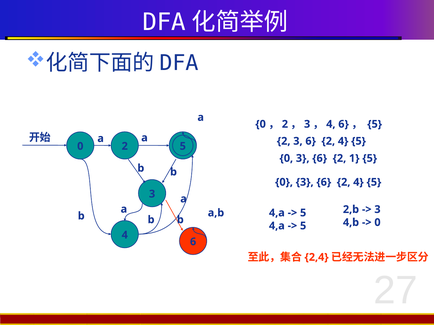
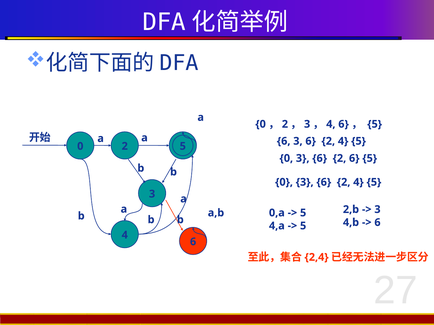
2: 2 -> 6 (284, 141)
2 1: 1 -> 6 (354, 159)
a,b 4,a: 4,a -> 0,a (277, 213)
0: 0 -> 6 (377, 223)
